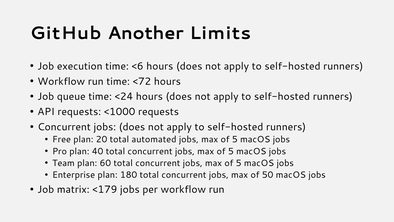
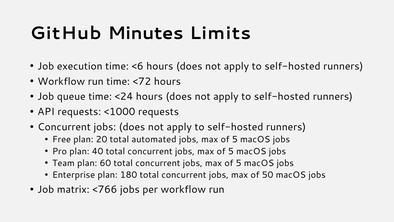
Another: Another -> Minutes (146, 33)
<179: <179 -> <766 (105, 189)
